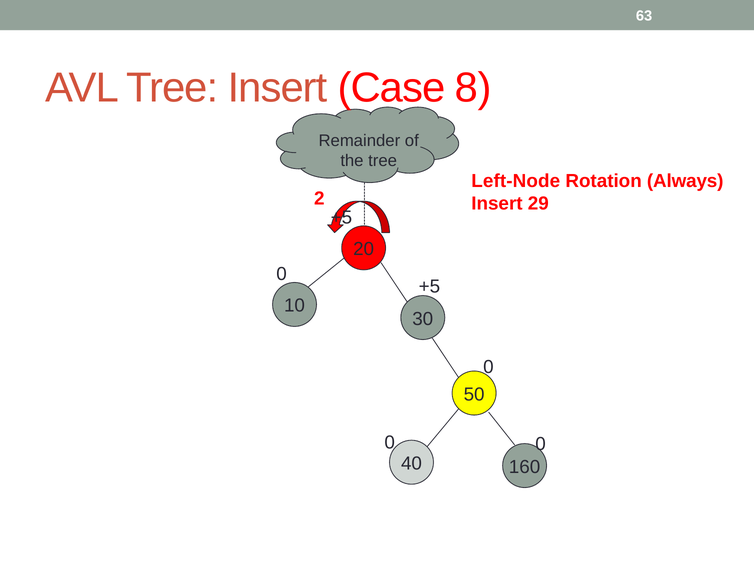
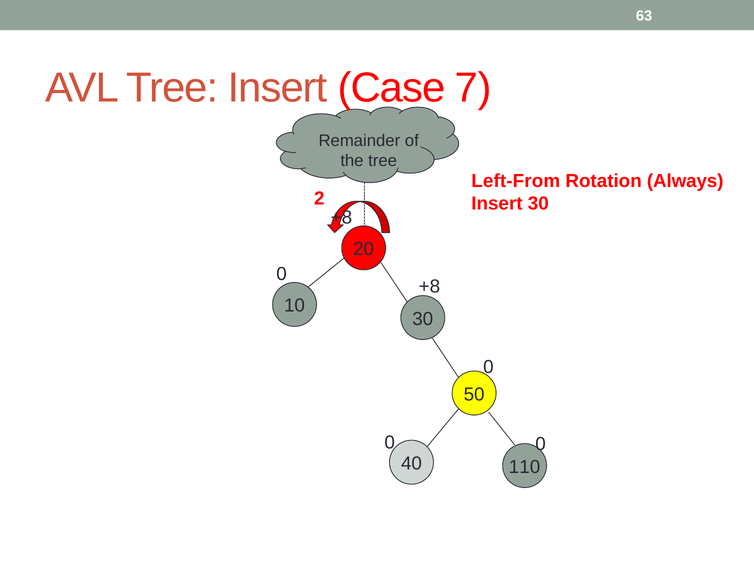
8: 8 -> 7 (473, 88)
Left-Node: Left-Node -> Left-From (516, 181)
Insert 29: 29 -> 30 (538, 203)
+5: +5 -> +8 (341, 217)
+5: +5 -> +8 (429, 287)
160: 160 -> 110 (525, 466)
